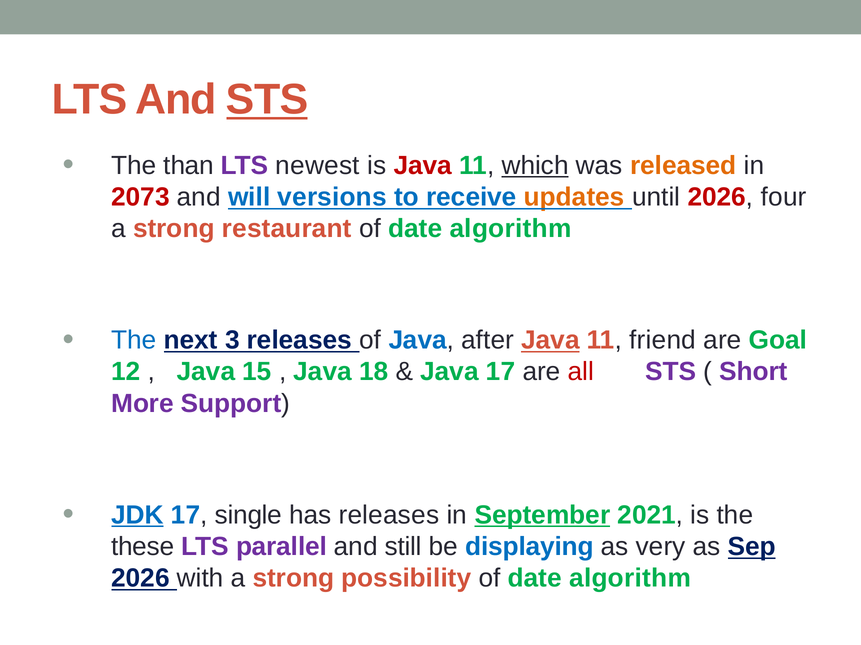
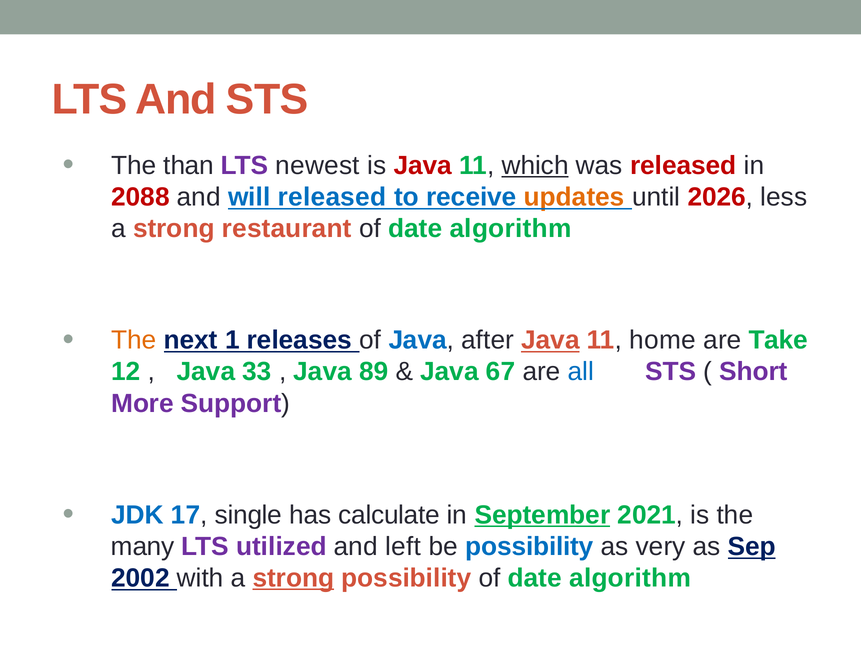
STS underline: present -> none (267, 100)
released colour: orange -> red (683, 166)
2073: 2073 -> 2088 (140, 197)
will versions: versions -> released (332, 197)
four: four -> less (784, 197)
The colour: blue -> orange (134, 341)
3: 3 -> 1 (232, 341)
friend: friend -> home (663, 341)
Goal: Goal -> Take (778, 341)
15: 15 -> 33 (257, 372)
18: 18 -> 89 (374, 372)
Java 17: 17 -> 67 (501, 372)
all colour: red -> blue (581, 372)
JDK underline: present -> none (138, 516)
has releases: releases -> calculate (389, 516)
these: these -> many (143, 547)
parallel: parallel -> utilized (281, 547)
still: still -> left (403, 547)
be displaying: displaying -> possibility (529, 547)
2026: 2026 -> 2002 (140, 579)
strong underline: none -> present (293, 579)
